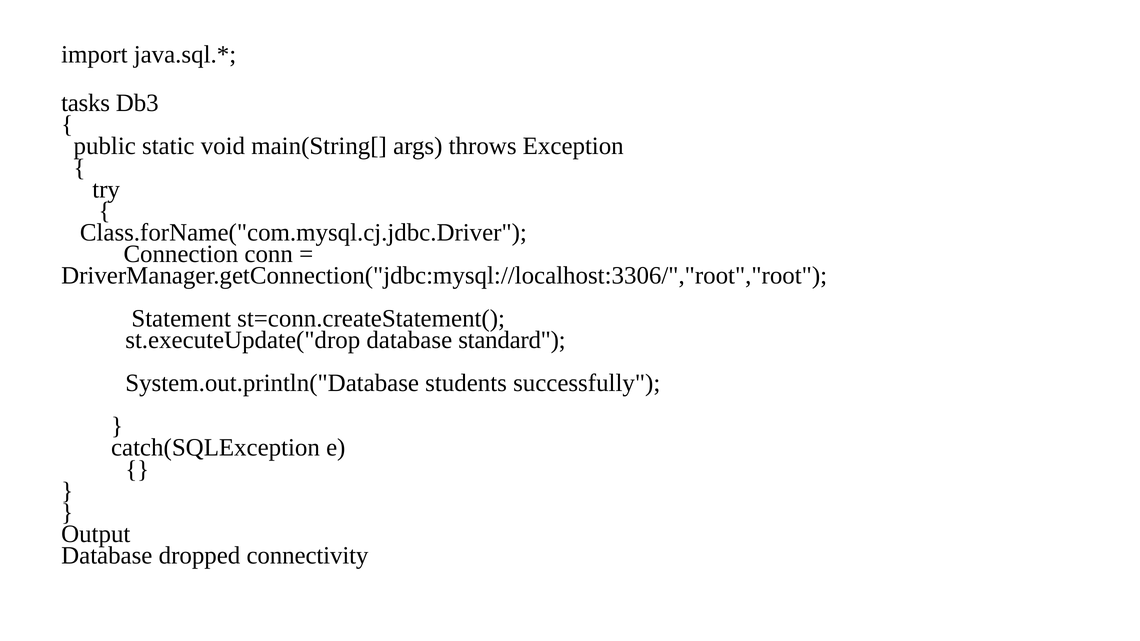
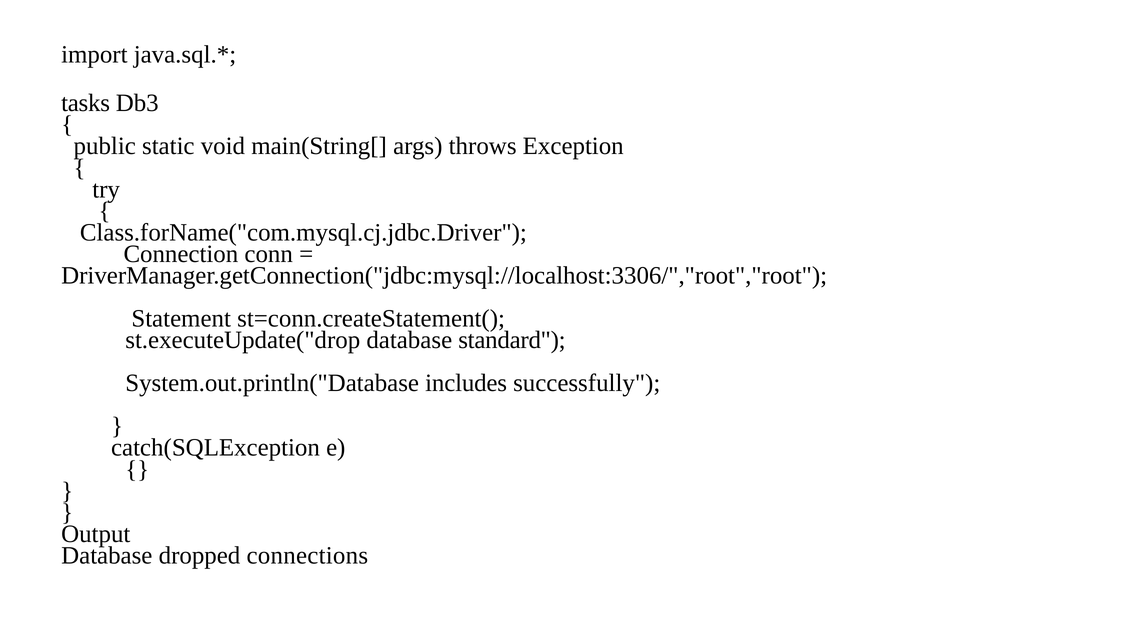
students: students -> includes (466, 383)
connectivity: connectivity -> connections (307, 556)
